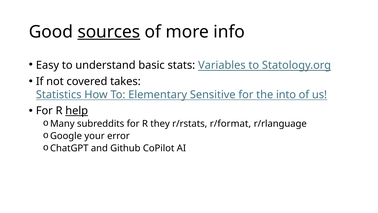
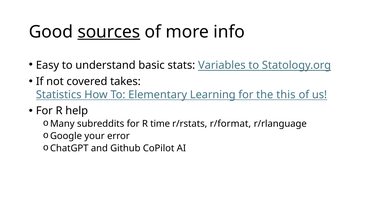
Sensitive: Sensitive -> Learning (213, 94)
into: into -> this (286, 94)
help underline: present -> none (77, 111)
they: they -> time (160, 124)
